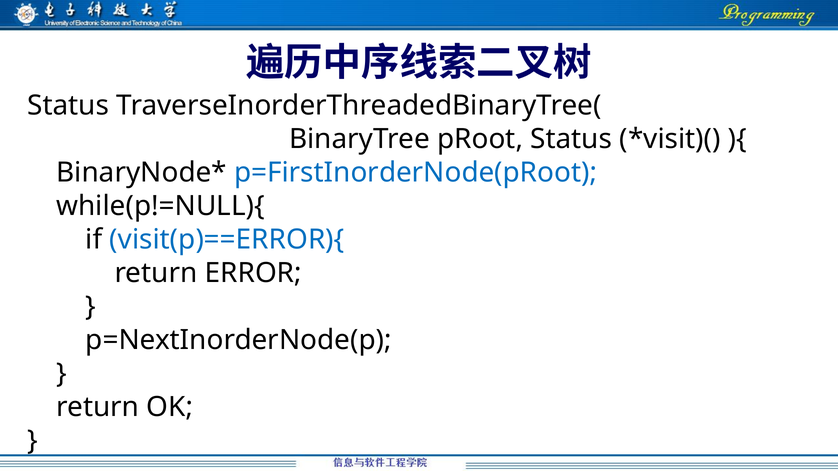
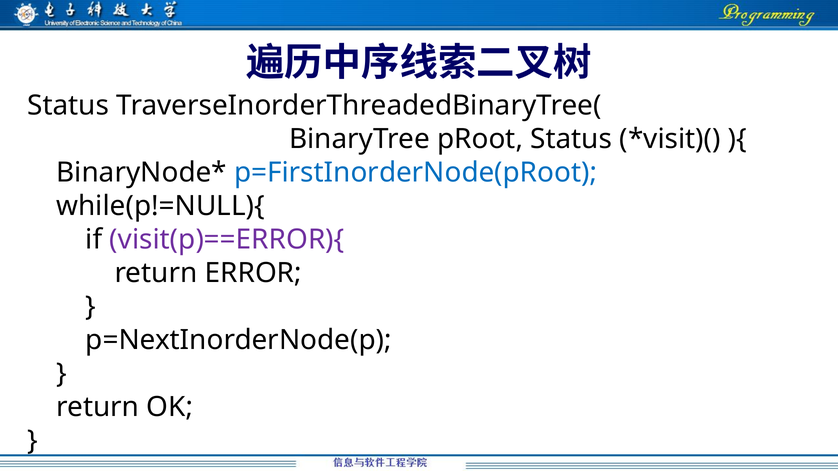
visit(p)==ERROR){ colour: blue -> purple (227, 240)
